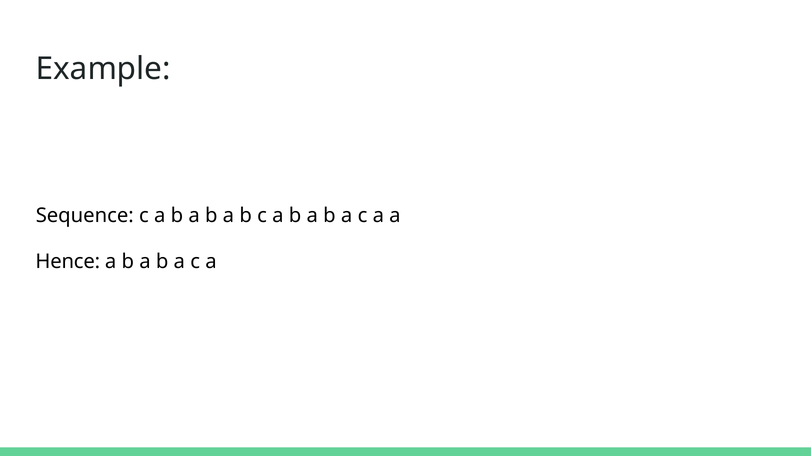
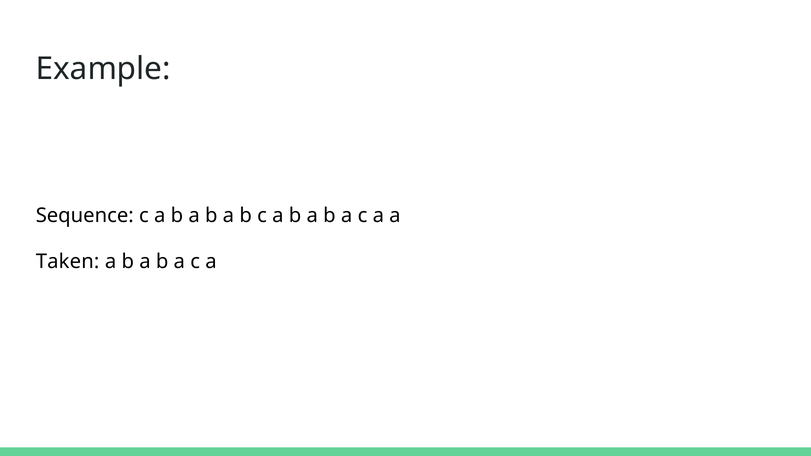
Hence: Hence -> Taken (68, 262)
